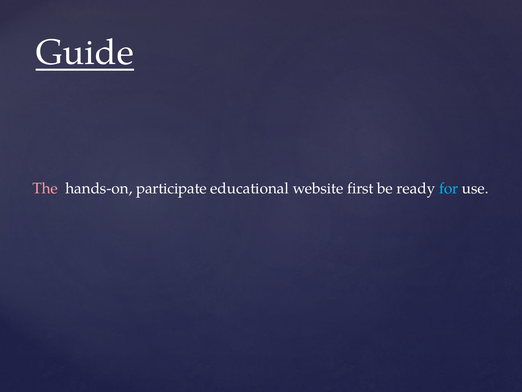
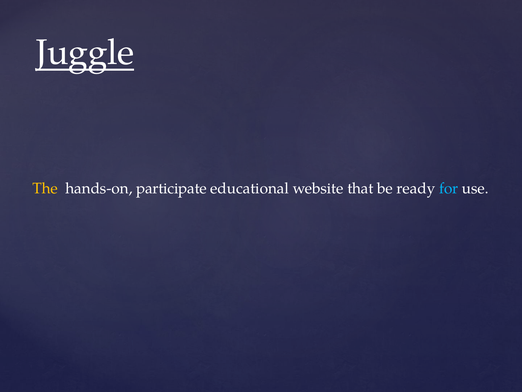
Guide: Guide -> Juggle (85, 52)
The colour: pink -> yellow (45, 188)
first: first -> that (360, 188)
